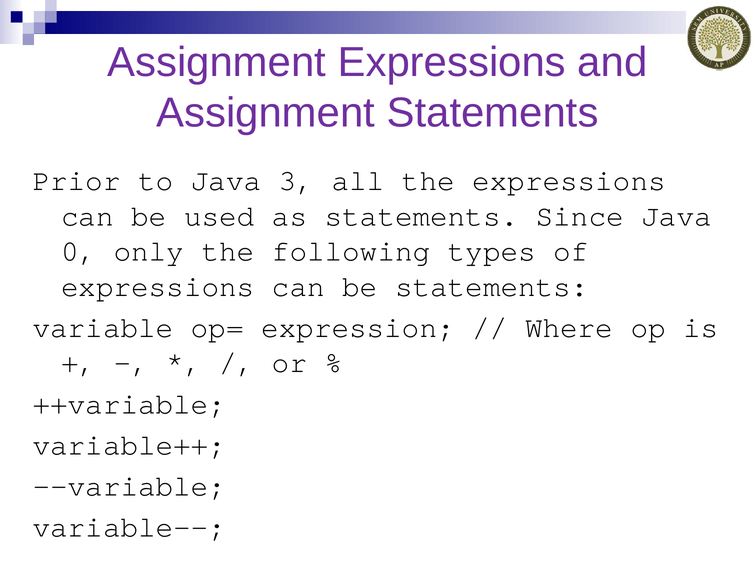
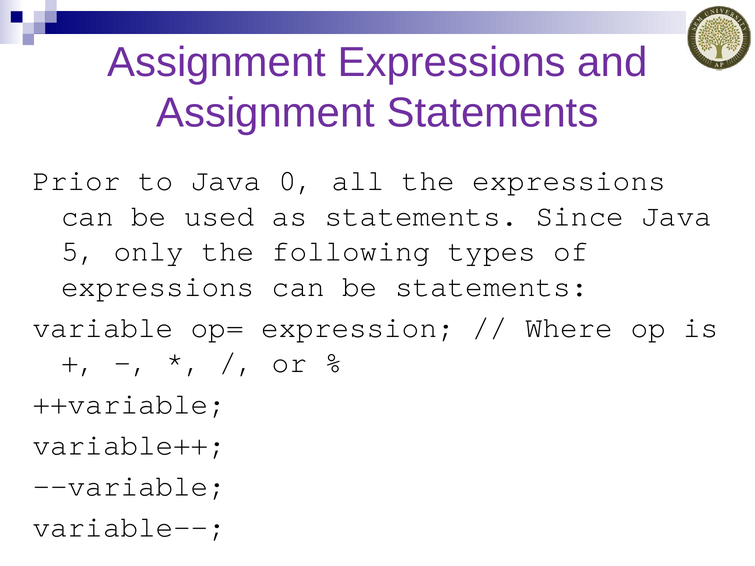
3: 3 -> 0 (296, 181)
0: 0 -> 5 (79, 251)
